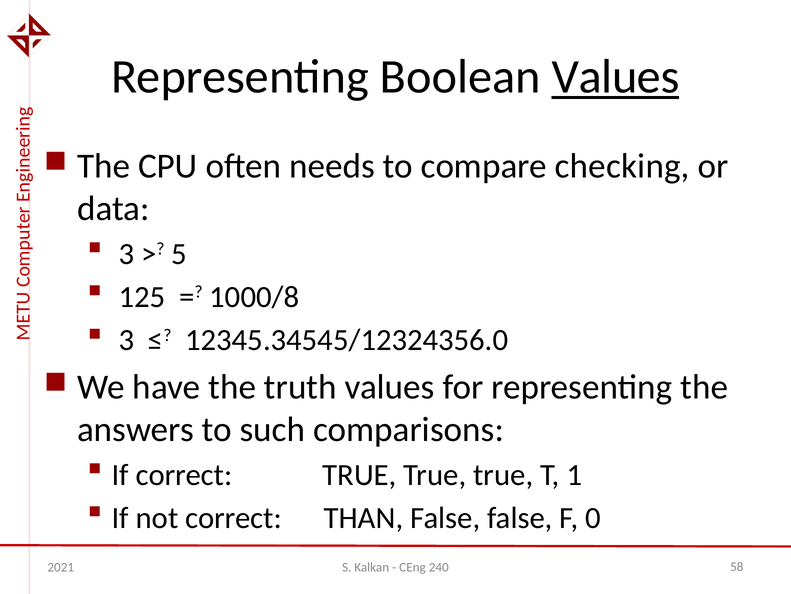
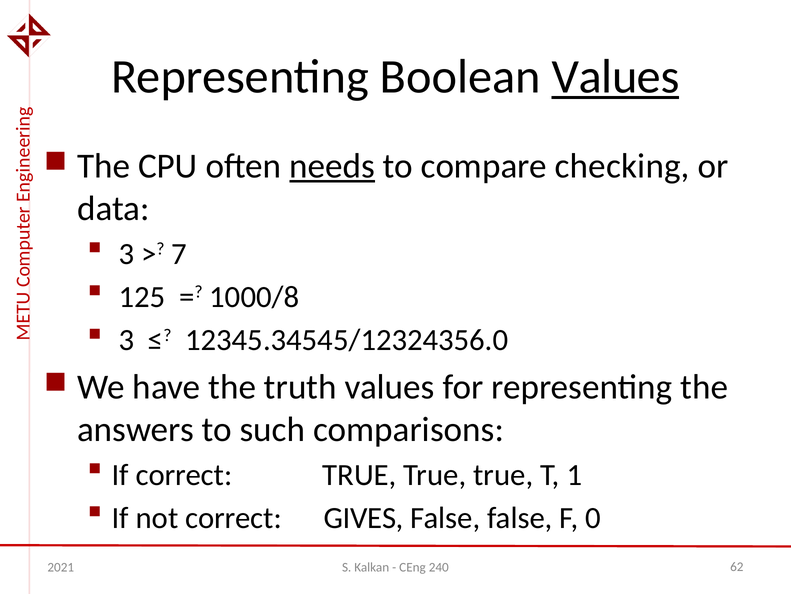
needs underline: none -> present (332, 166)
5: 5 -> 7 (179, 254)
THAN: THAN -> GIVES (364, 517)
58: 58 -> 62 (737, 566)
